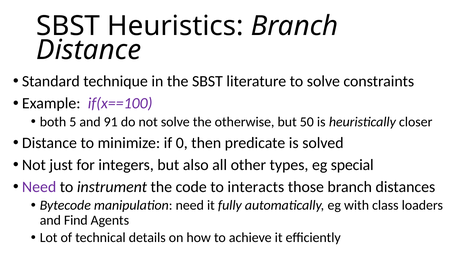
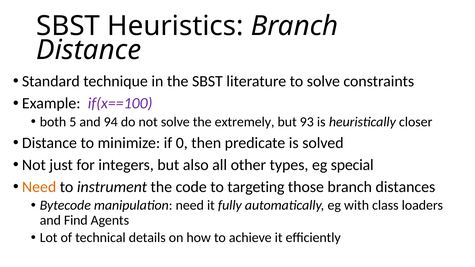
91: 91 -> 94 (111, 122)
otherwise: otherwise -> extremely (245, 122)
50: 50 -> 93 (307, 122)
Need colour: purple -> orange (39, 187)
interacts: interacts -> targeting (256, 187)
